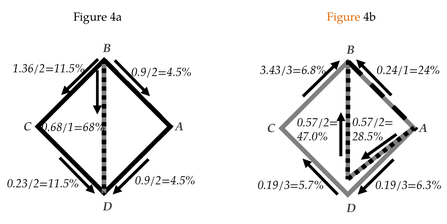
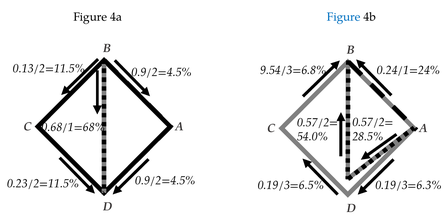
Figure colour: orange -> blue (344, 17)
1.36/2=11.5%: 1.36/2=11.5% -> 0.13/2=11.5% (49, 68)
3.43/3=6.8%: 3.43/3=6.8% -> 9.54/3=6.8% (293, 70)
47.0%: 47.0% -> 54.0% (313, 136)
0.19/3=5.7%: 0.19/3=5.7% -> 0.19/3=6.5% (291, 185)
